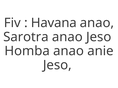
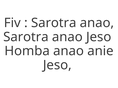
Havana: Havana -> Sarotra (54, 23)
